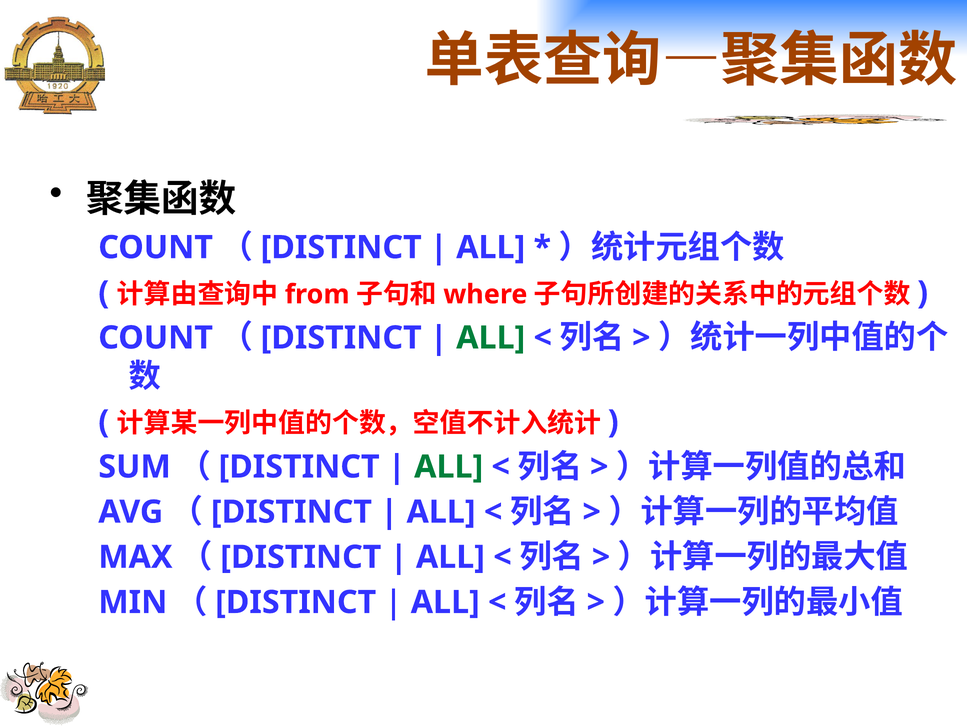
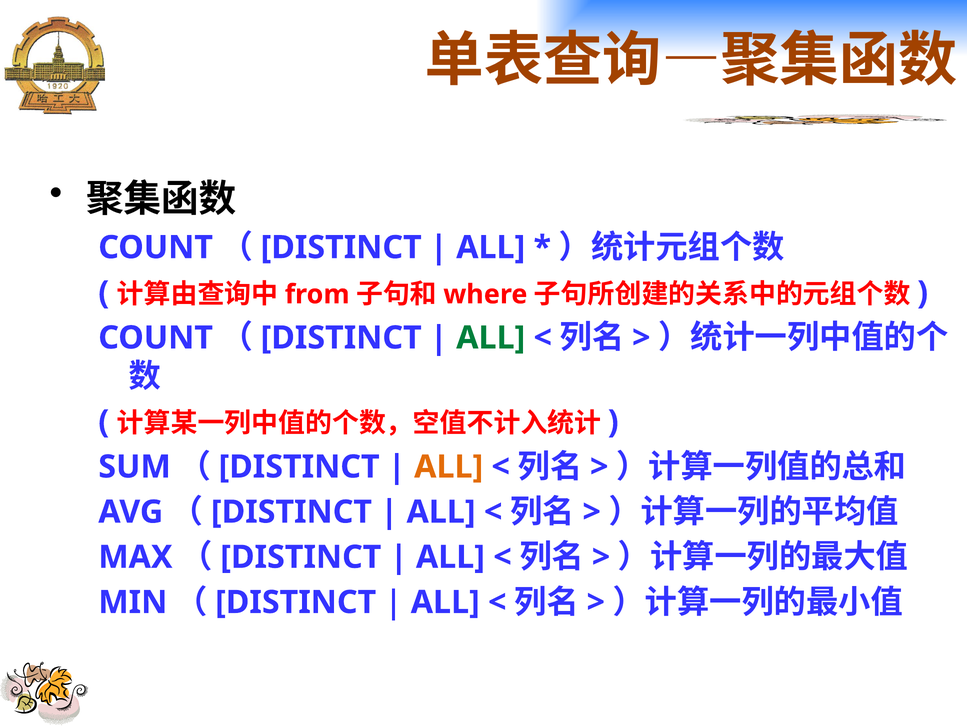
ALL colour: green -> orange (449, 466)
